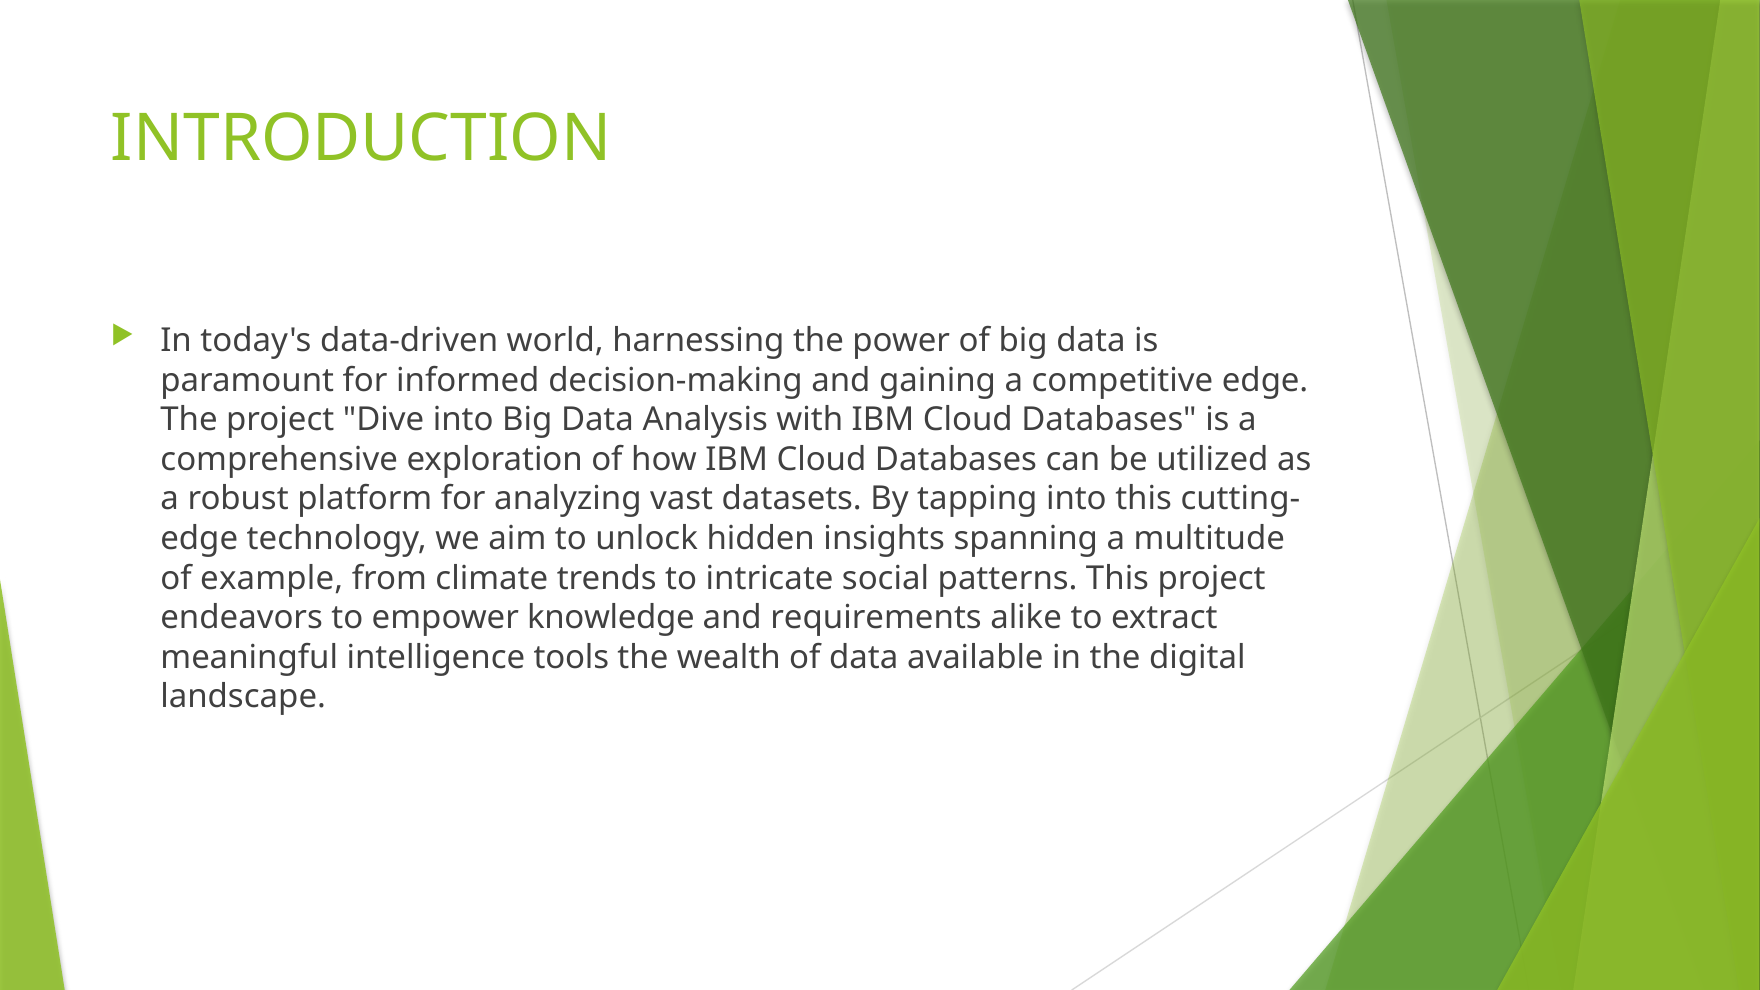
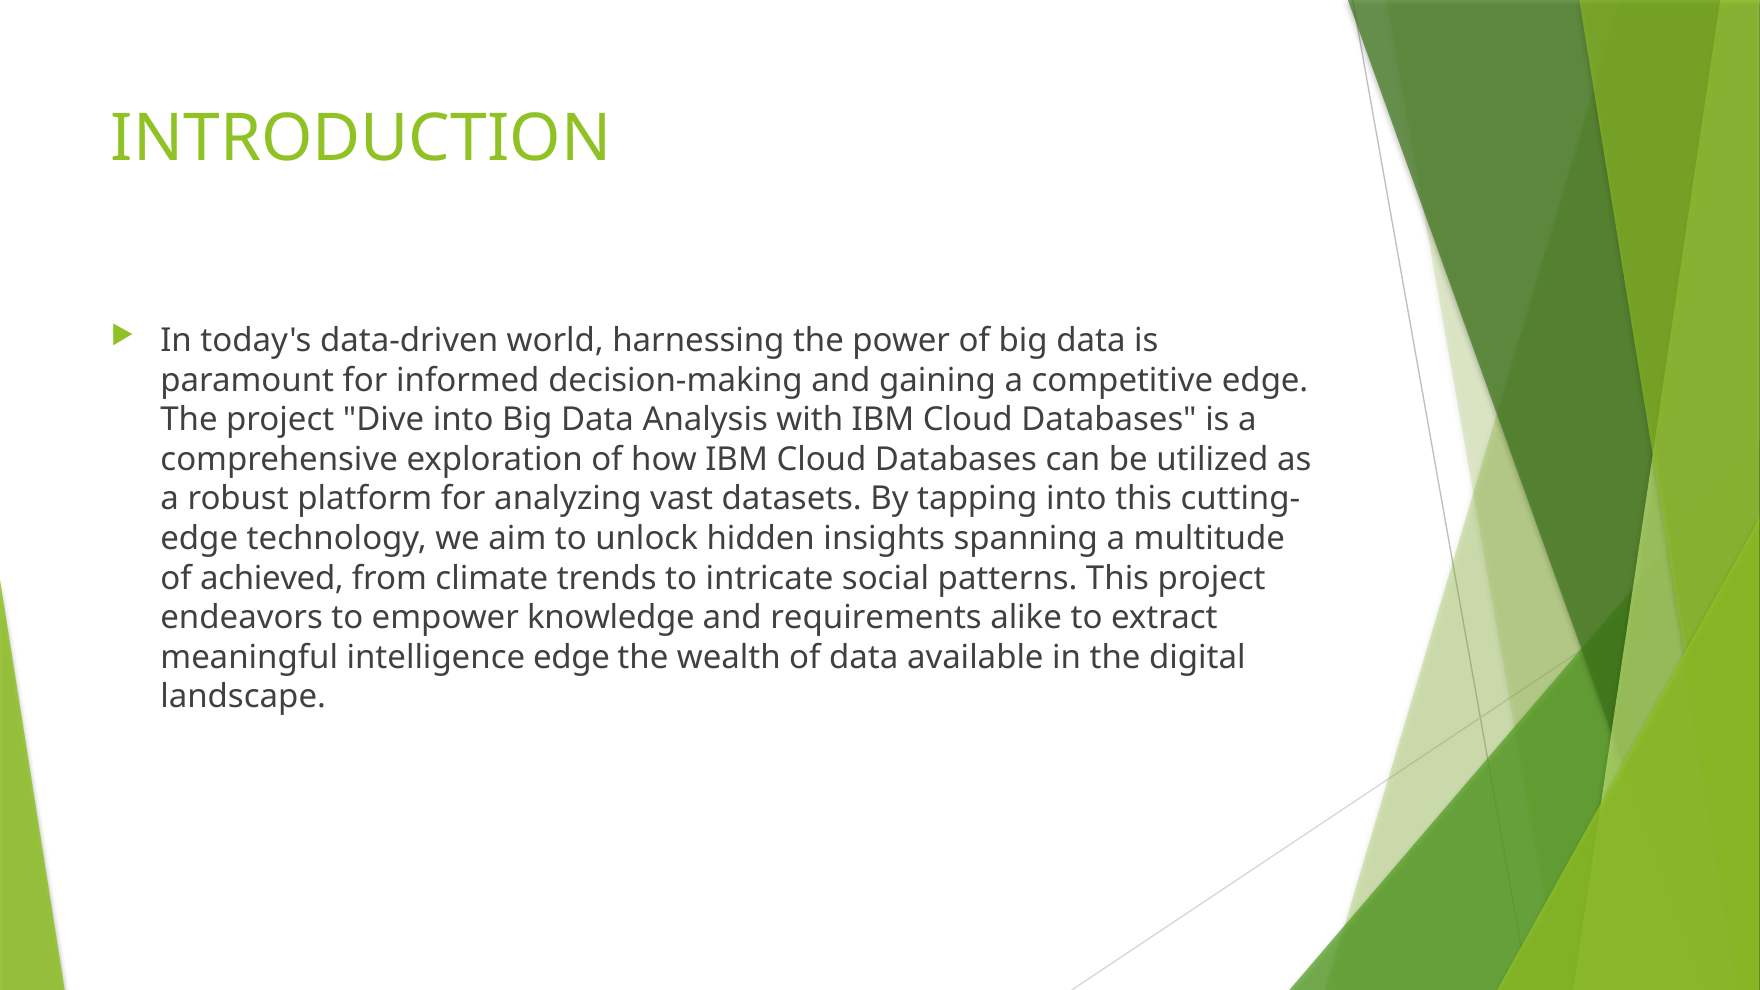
example: example -> achieved (272, 578)
intelligence tools: tools -> edge (571, 657)
